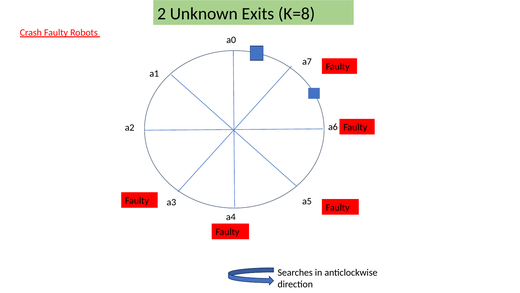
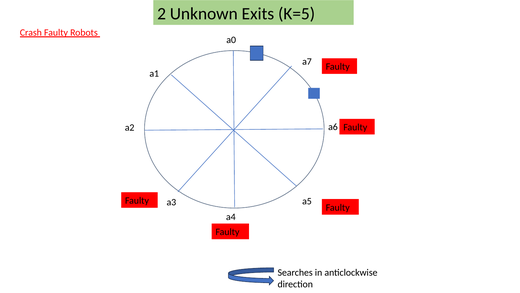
K=8: K=8 -> K=5 (297, 14)
